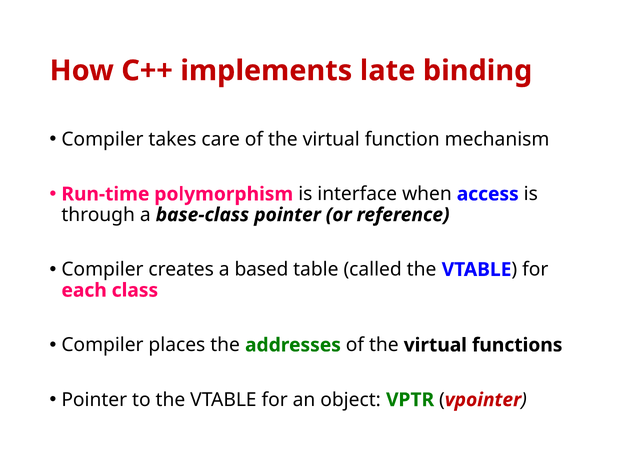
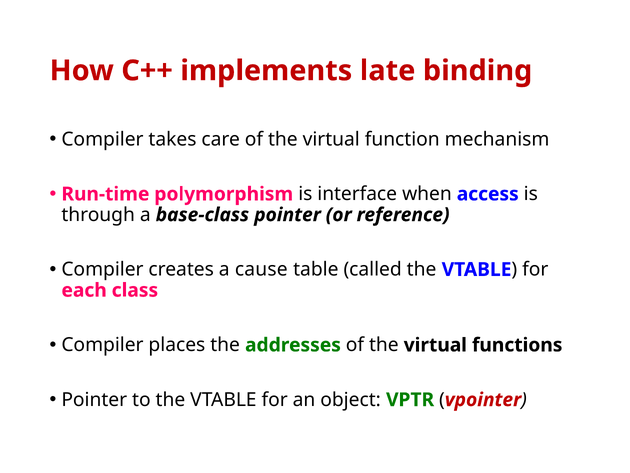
based: based -> cause (261, 269)
